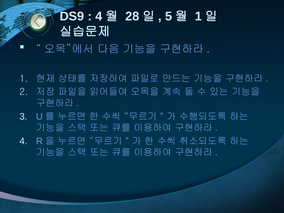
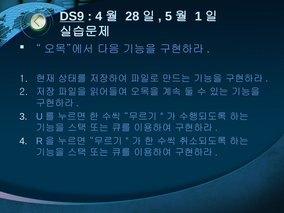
DS9 underline: none -> present (72, 16)
